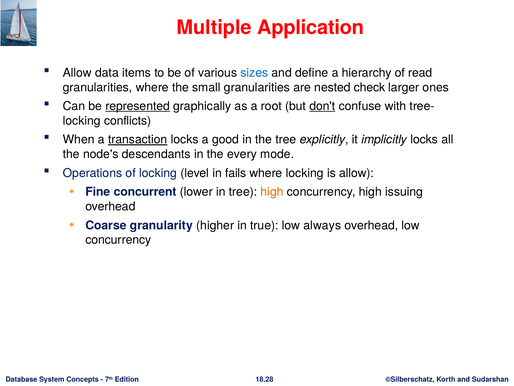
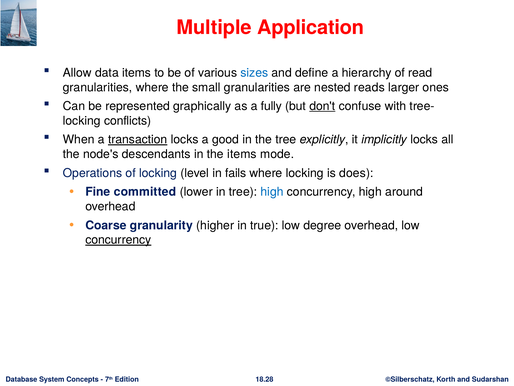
check: check -> reads (369, 87)
represented underline: present -> none (138, 106)
root: root -> fully (271, 106)
the every: every -> items (242, 154)
is allow: allow -> does (356, 173)
concurrent: concurrent -> committed (145, 192)
high colour: orange -> blue (272, 192)
issuing: issuing -> around (404, 192)
always: always -> degree (322, 225)
concurrency underline: none -> present (118, 240)
